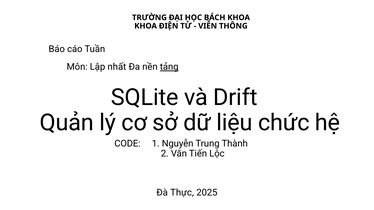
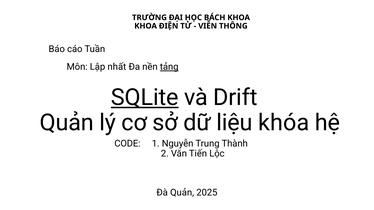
SQLite underline: none -> present (145, 98)
chức: chức -> khóa (284, 123)
Đà Thực: Thực -> Quản (182, 193)
